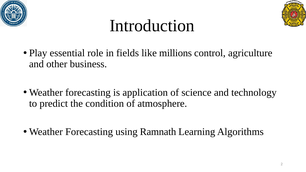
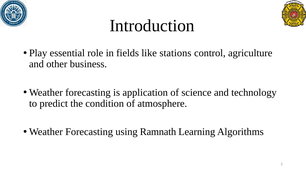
millions: millions -> stations (175, 53)
